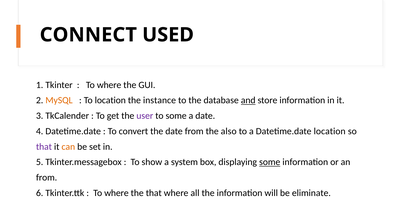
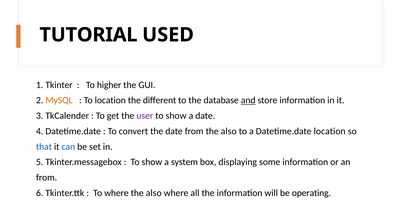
CONNECT: CONNECT -> TUTORIAL (88, 35)
where: where -> higher (109, 85)
instance: instance -> different (160, 100)
some: some -> show (176, 116)
that colour: purple -> blue (44, 147)
can colour: orange -> blue (68, 147)
some underline: present -> none (270, 162)
that: that -> also (154, 193)
eliminate: eliminate -> operating (311, 193)
